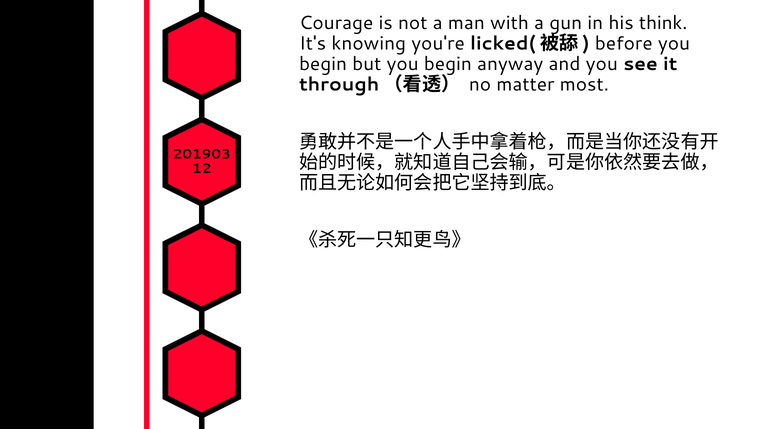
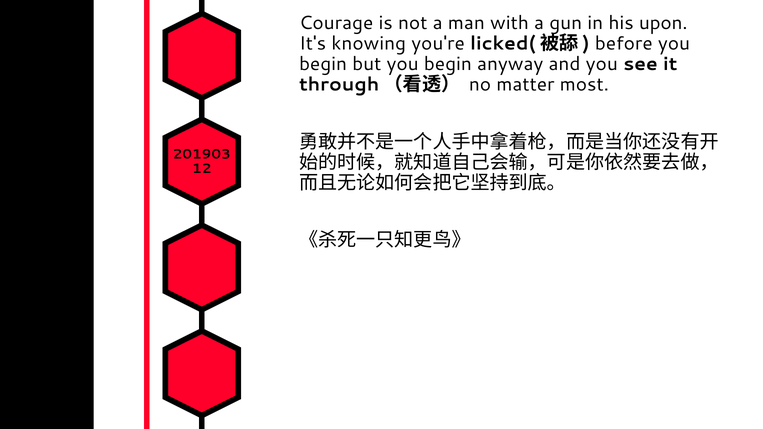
think: think -> upon (663, 23)
